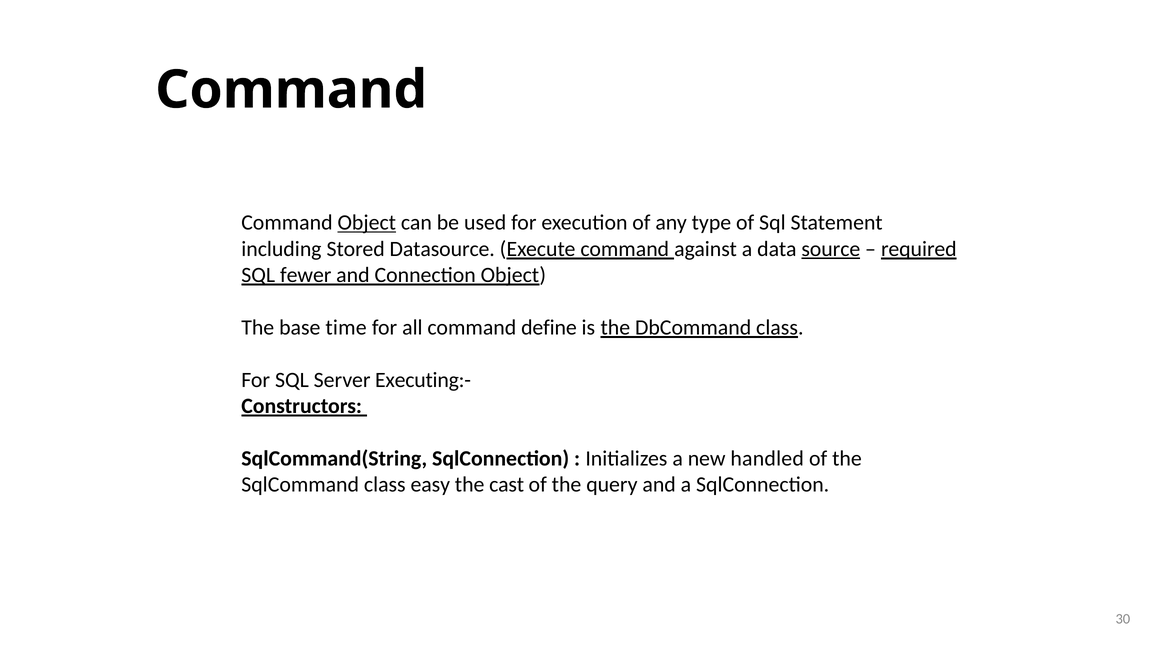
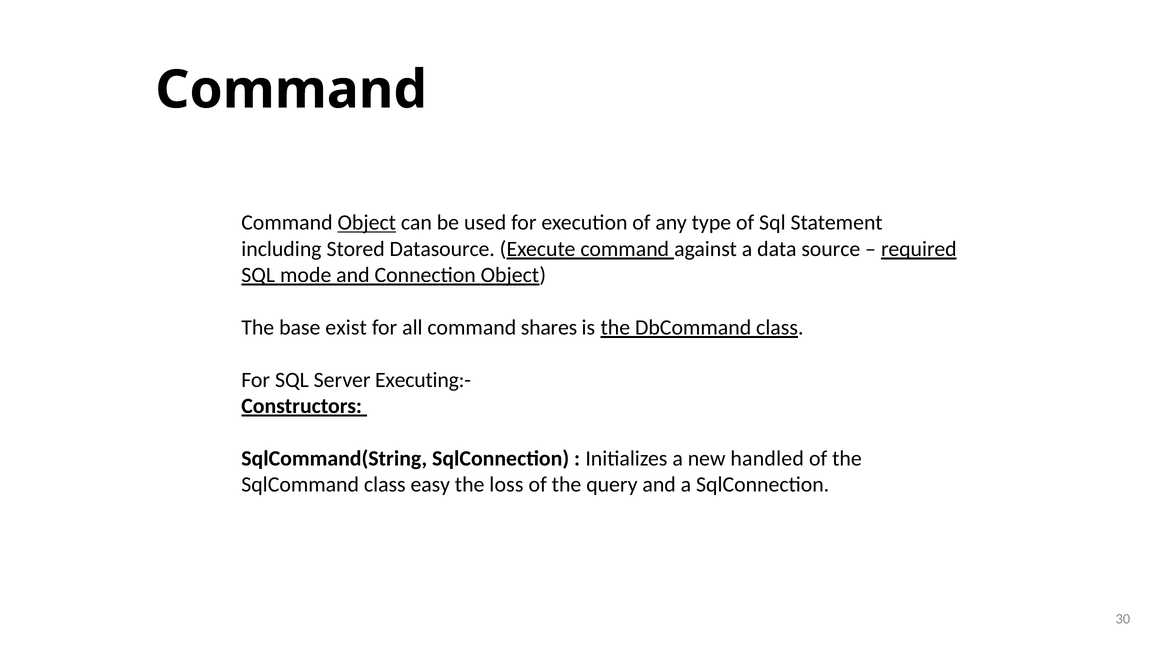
source underline: present -> none (831, 249)
fewer: fewer -> mode (306, 275)
time: time -> exist (346, 327)
define: define -> shares (549, 327)
cast: cast -> loss (506, 484)
